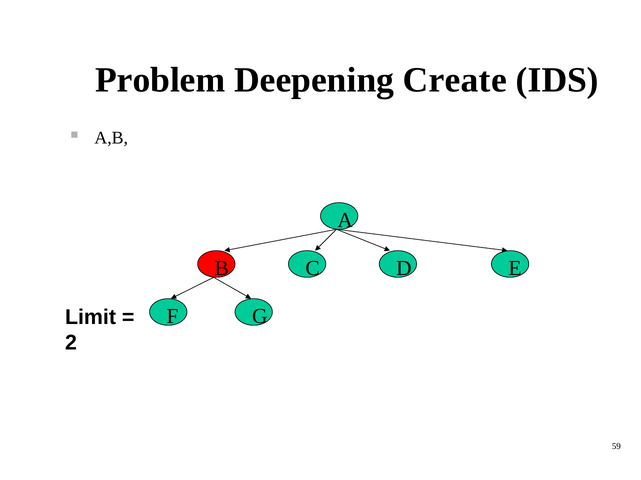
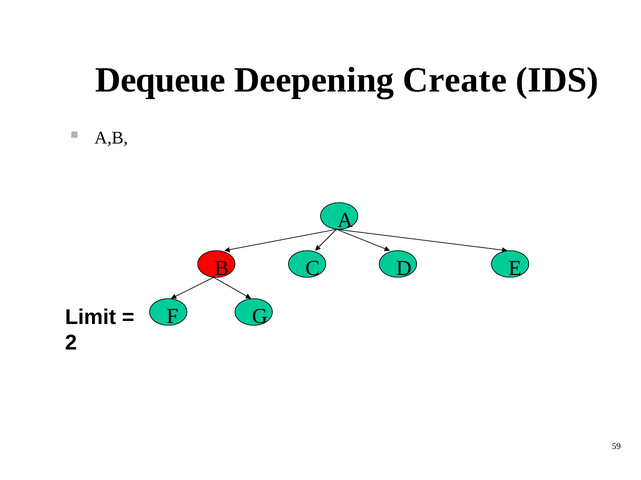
Problem: Problem -> Dequeue (160, 80)
